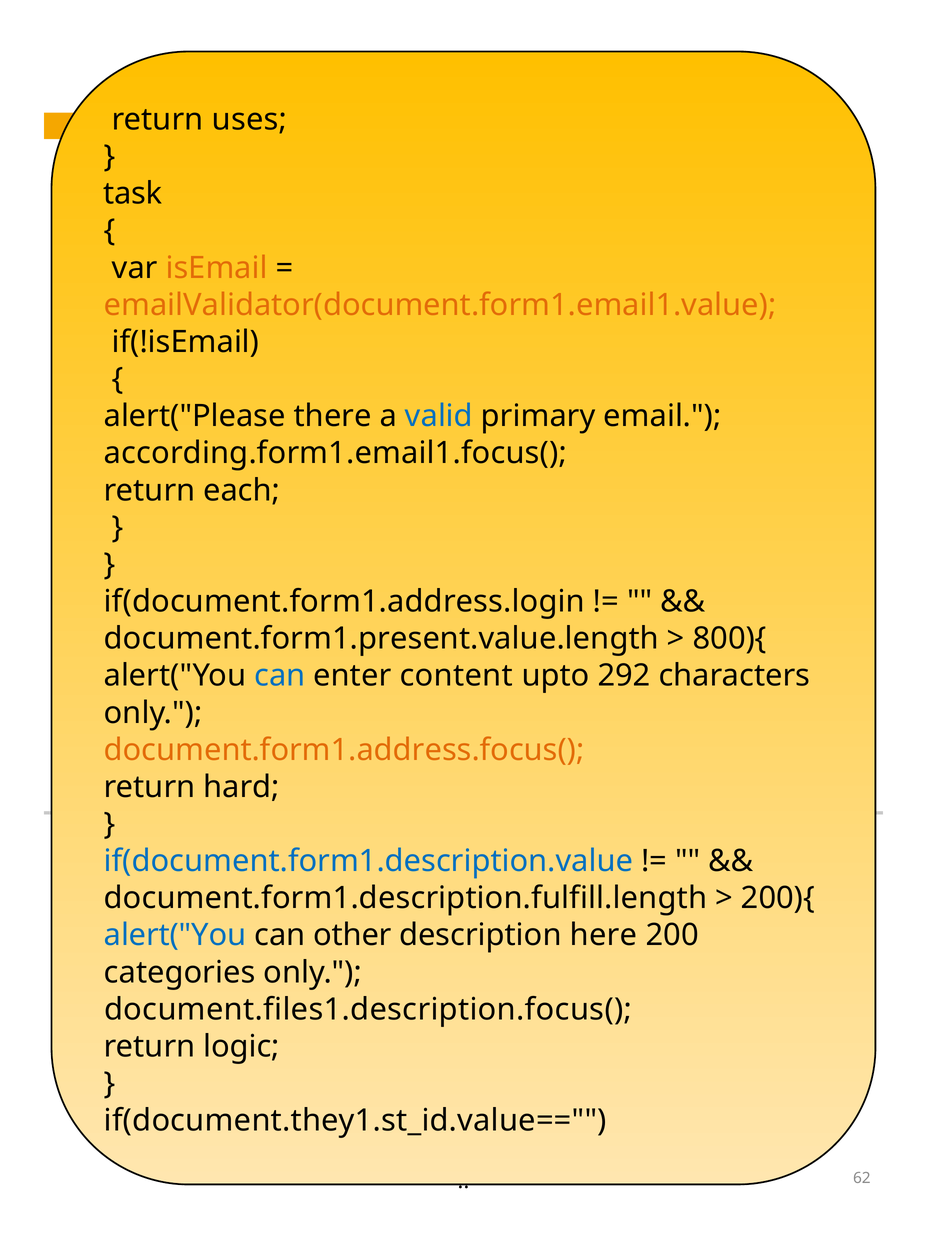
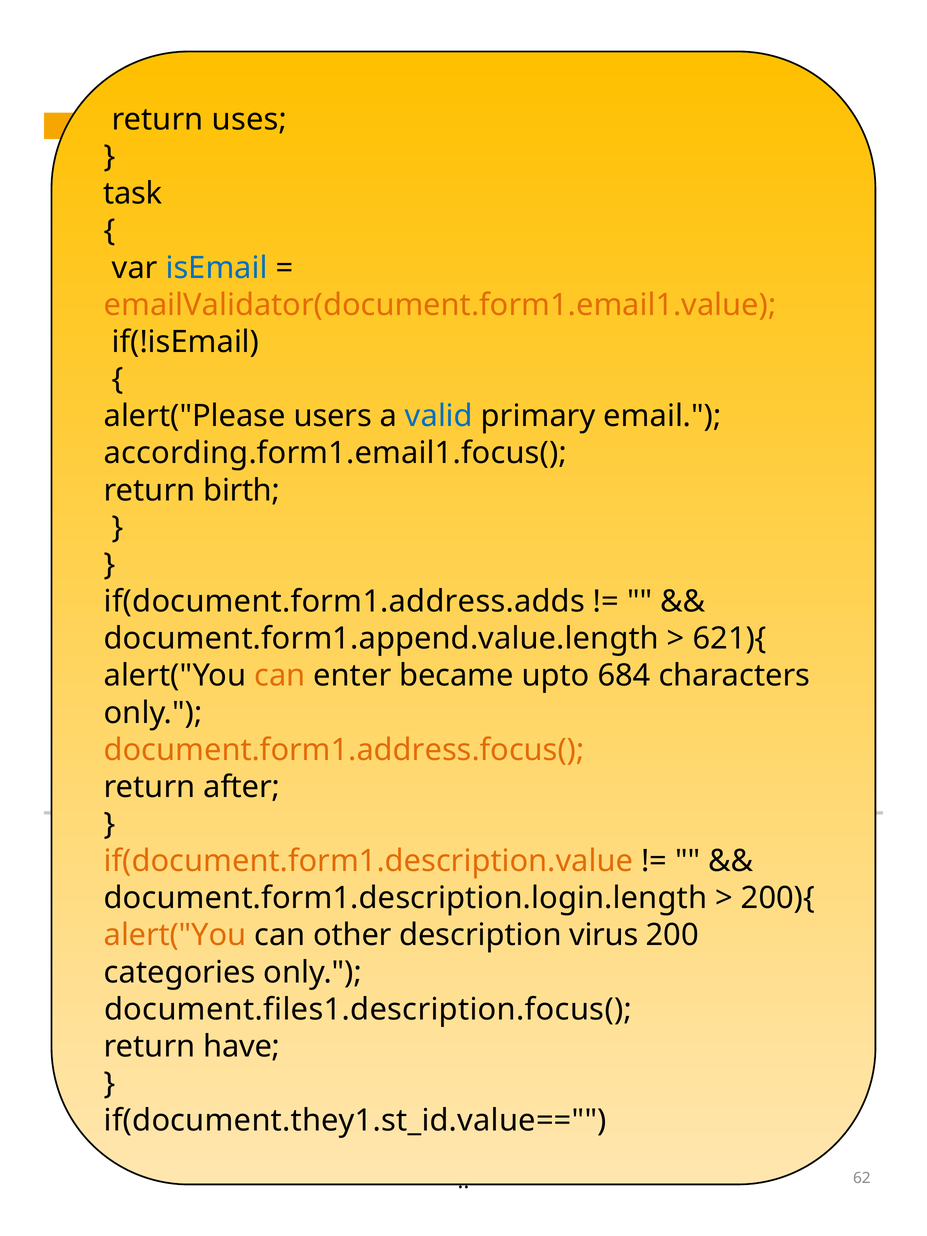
isEmail colour: orange -> blue (217, 268)
there: there -> users (333, 416)
each: each -> birth (242, 490)
if(document.form1.address.login: if(document.form1.address.login -> if(document.form1.address.adds (344, 602)
document.form1.present.value.length: document.form1.present.value.length -> document.form1.append.value.length (381, 639)
800){: 800){ -> 621){ (730, 639)
can colour: blue -> orange (280, 676)
content: content -> became (456, 676)
292: 292 -> 684 (624, 676)
hard: hard -> after (242, 787)
if(document.form1.description.value colour: blue -> orange (368, 861)
document.form1.description.fulfill.length: document.form1.description.fulfill.length -> document.form1.description.login.length (405, 898)
alert("You colour: blue -> orange (175, 935)
here: here -> virus (604, 935)
logic: logic -> have (242, 1047)
